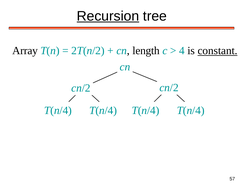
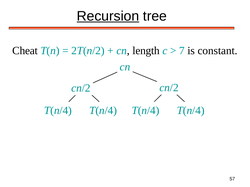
Array: Array -> Cheat (25, 51)
4: 4 -> 7 (182, 51)
constant underline: present -> none (218, 51)
